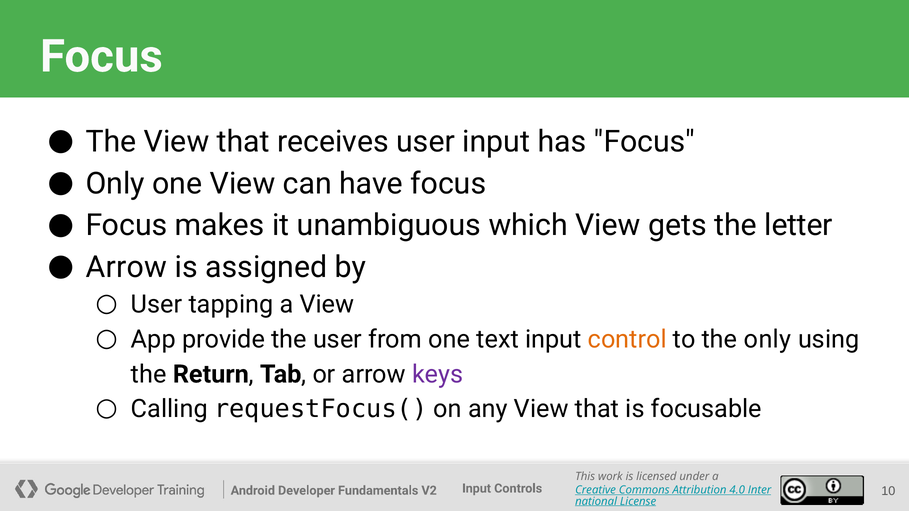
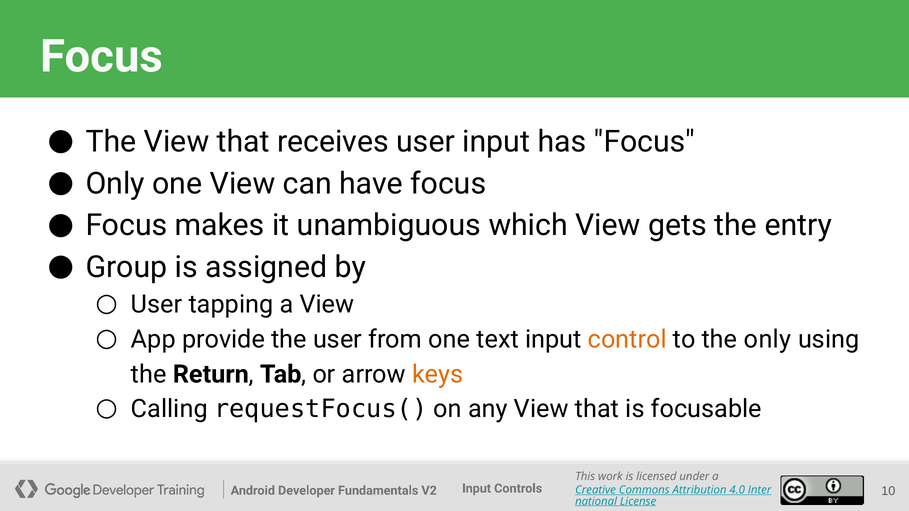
letter: letter -> entry (798, 225)
Arrow: Arrow -> Group (126, 267)
keys colour: purple -> orange (438, 374)
